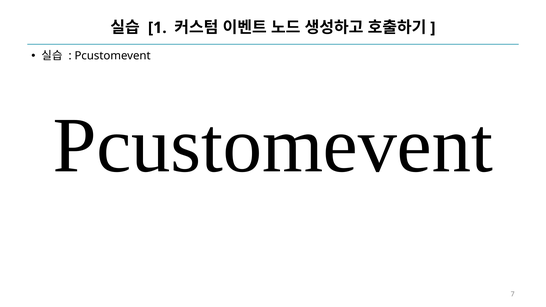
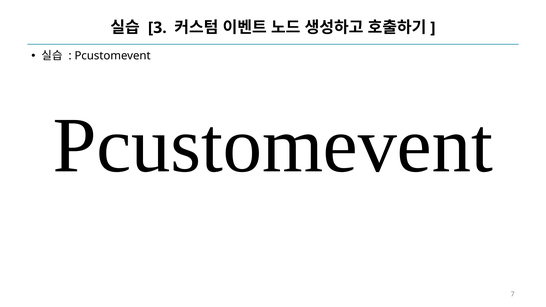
1: 1 -> 3 (157, 28)
